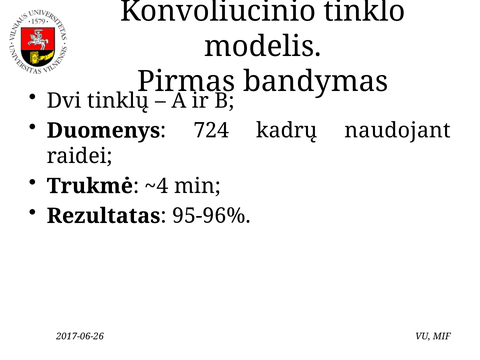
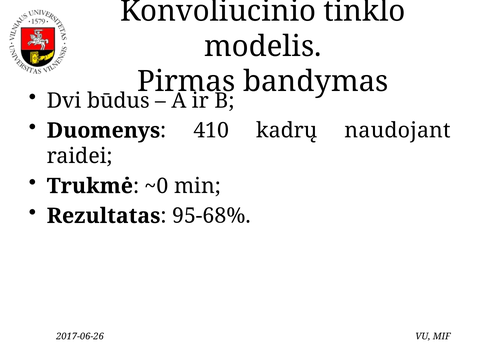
tinklų: tinklų -> būdus (118, 101)
724: 724 -> 410 (211, 131)
~4: ~4 -> ~0 (157, 186)
95-96%: 95-96% -> 95-68% (212, 216)
